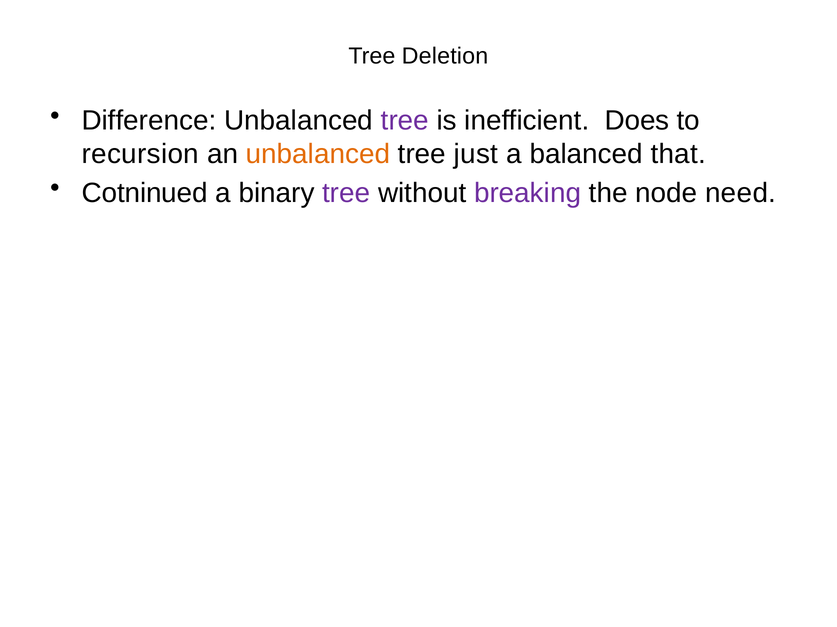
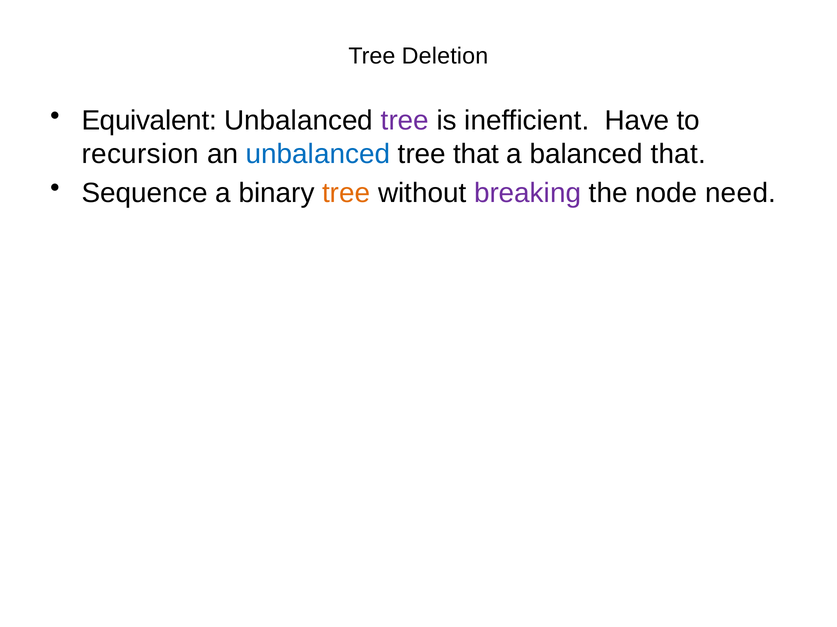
Difference: Difference -> Equivalent (149, 121)
Does: Does -> Have (637, 121)
unbalanced colour: orange -> blue (318, 154)
tree just: just -> that (476, 154)
Cotninued: Cotninued -> Sequence (145, 193)
tree colour: purple -> orange (346, 193)
